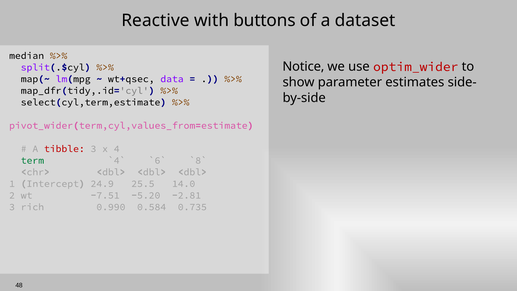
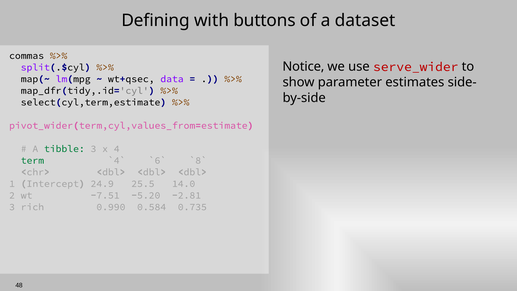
Reactive: Reactive -> Defining (156, 21)
median: median -> commas (27, 56)
optim_wider: optim_wider -> serve_wider (416, 67)
tibble colour: red -> green (64, 149)
